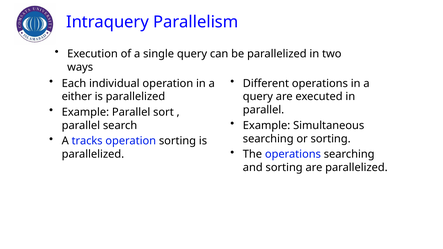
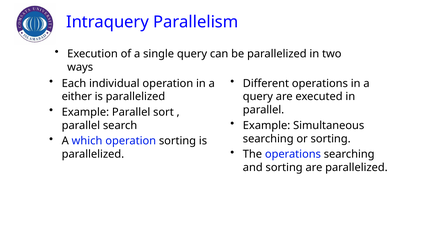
tracks: tracks -> which (87, 141)
